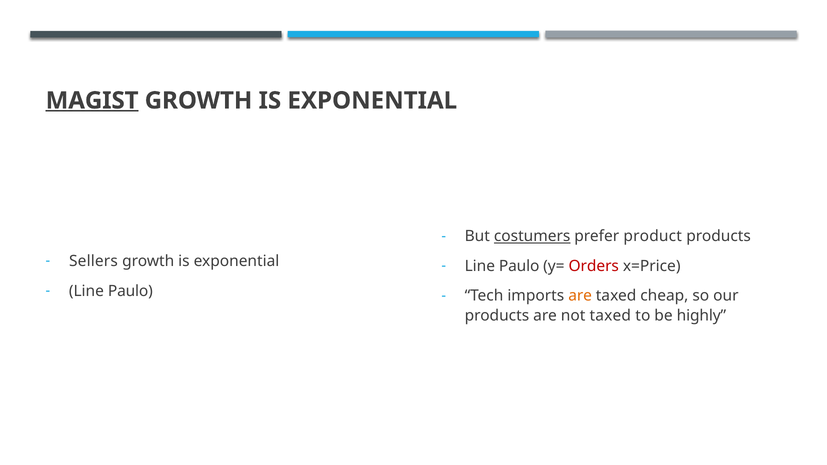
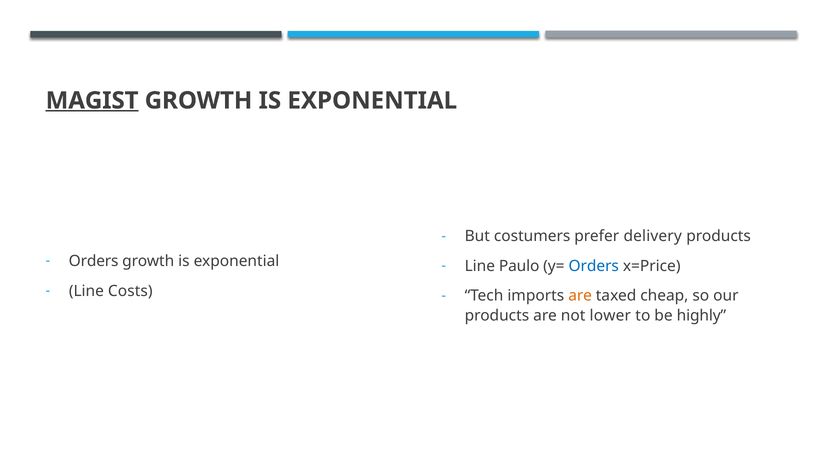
costumers underline: present -> none (532, 236)
product: product -> delivery (653, 236)
Sellers: Sellers -> Orders (94, 261)
Orders colour: red -> blue (594, 266)
Paulo: Paulo -> Costs (130, 291)
not taxed: taxed -> lower (610, 316)
